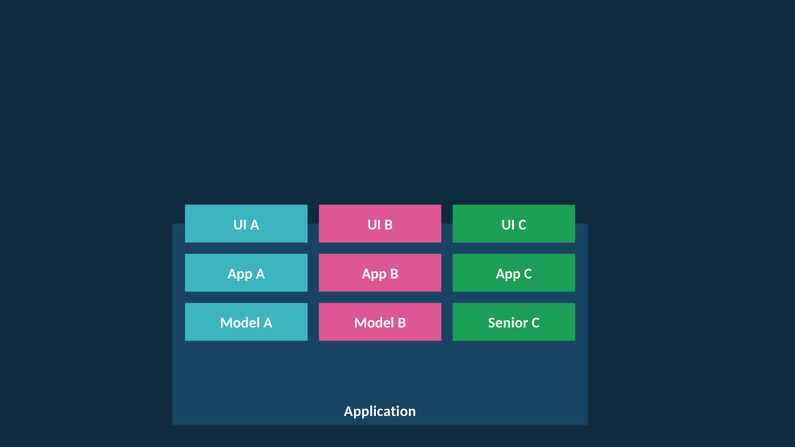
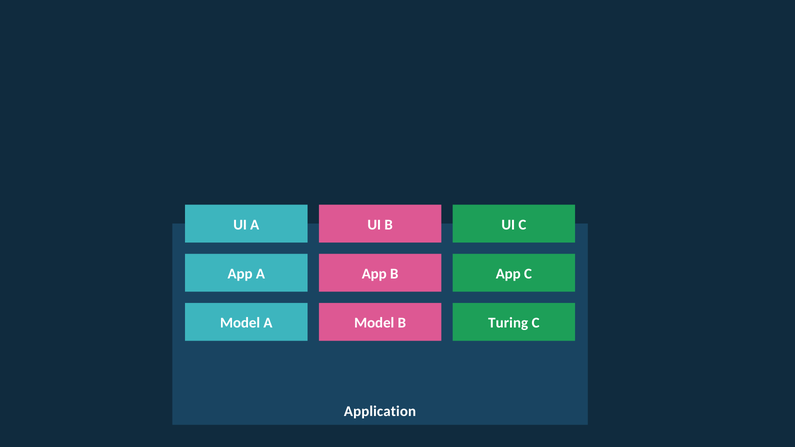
Senior: Senior -> Turing (508, 323)
